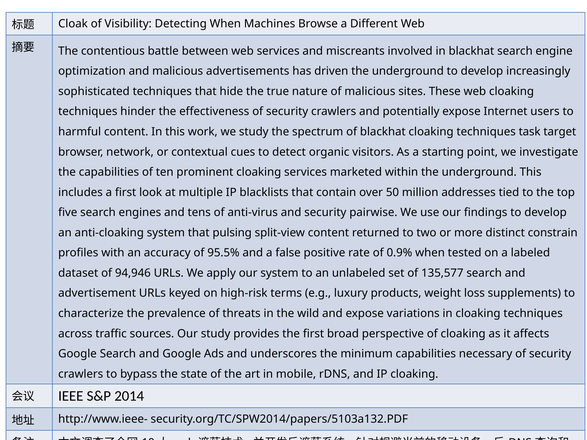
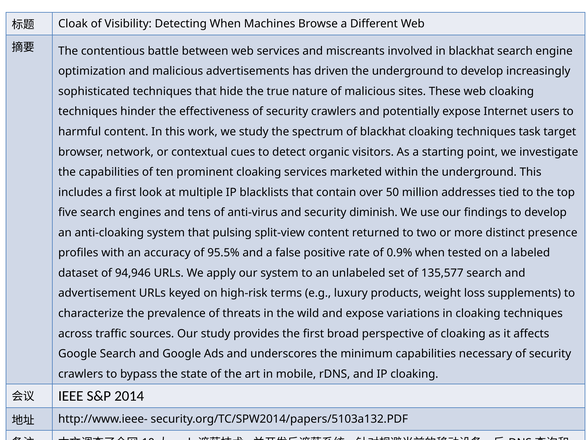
pairwise: pairwise -> diminish (373, 213)
constrain: constrain -> presence (553, 233)
